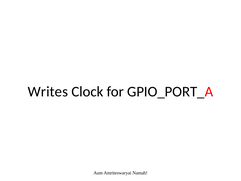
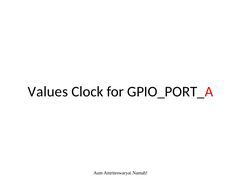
Writes: Writes -> Values (48, 91)
